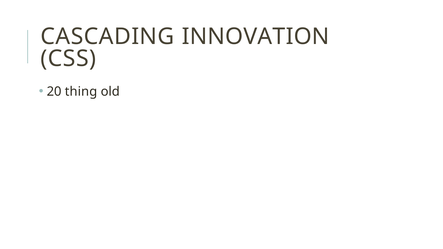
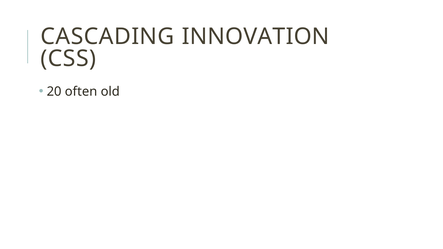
thing: thing -> often (81, 92)
